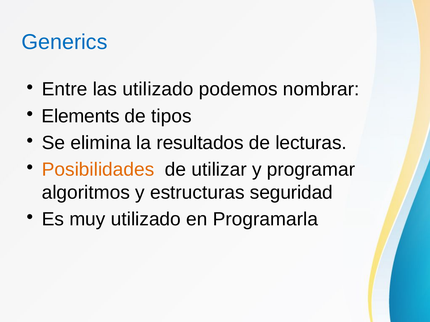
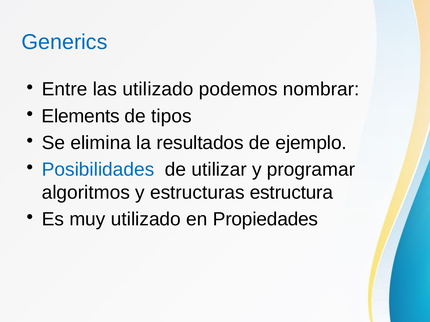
lecturas: lecturas -> ejemplo (311, 143)
Posibilidades colour: orange -> blue (98, 170)
seguridad: seguridad -> estructura (291, 193)
Programarla: Programarla -> Propiedades (266, 219)
